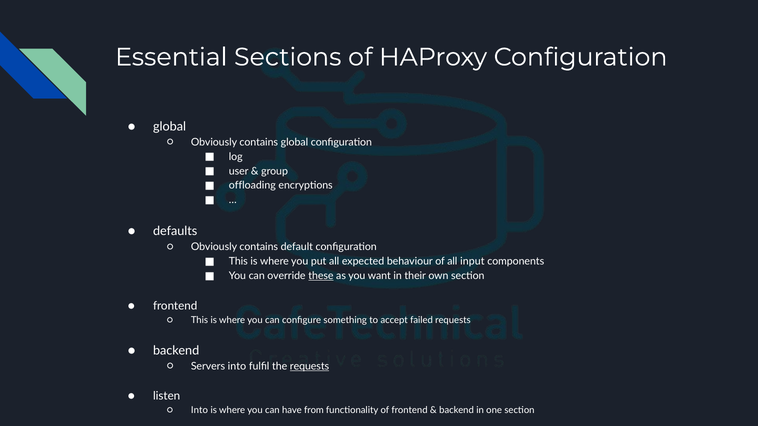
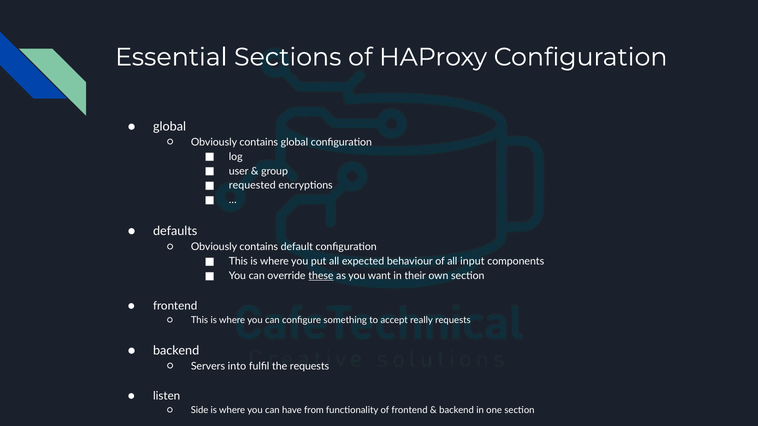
offloading: offloading -> requested (252, 186)
failed: failed -> really (421, 321)
requests underline: present -> none (310, 366)
Into: Into -> Side (200, 411)
